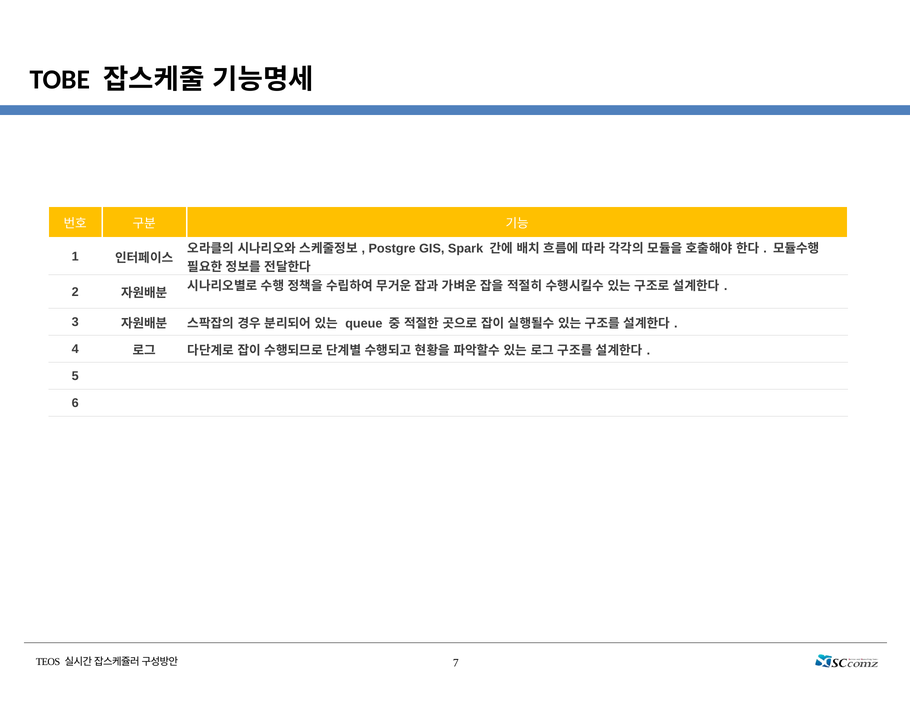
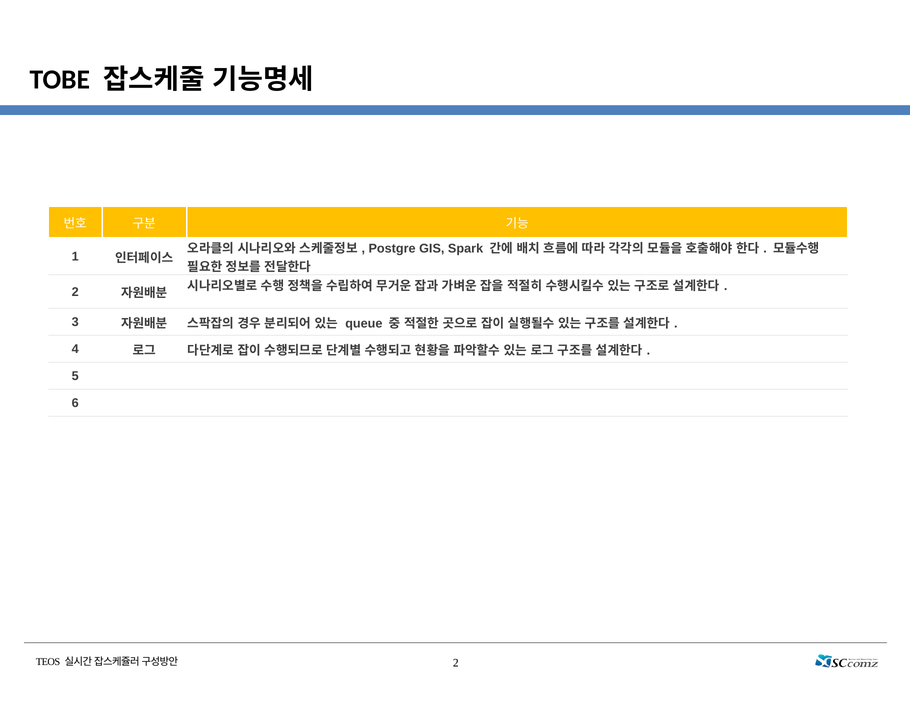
7: 7 -> 2 (456, 663)
